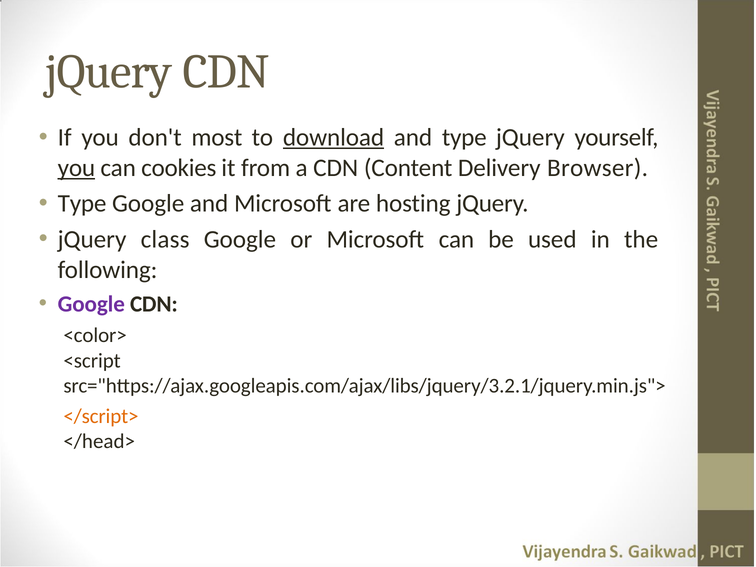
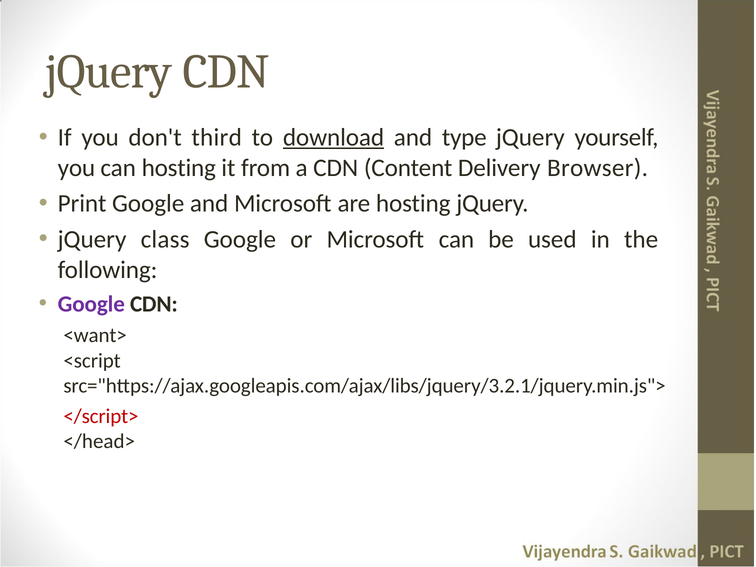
most: most -> third (217, 138)
you underline: present -> none (76, 168)
can cookies: cookies -> hosting (179, 168)
Type: Type -> Print (82, 204)
<color>: <color> -> <want> (95, 335)
</script> colour: orange -> red (101, 416)
